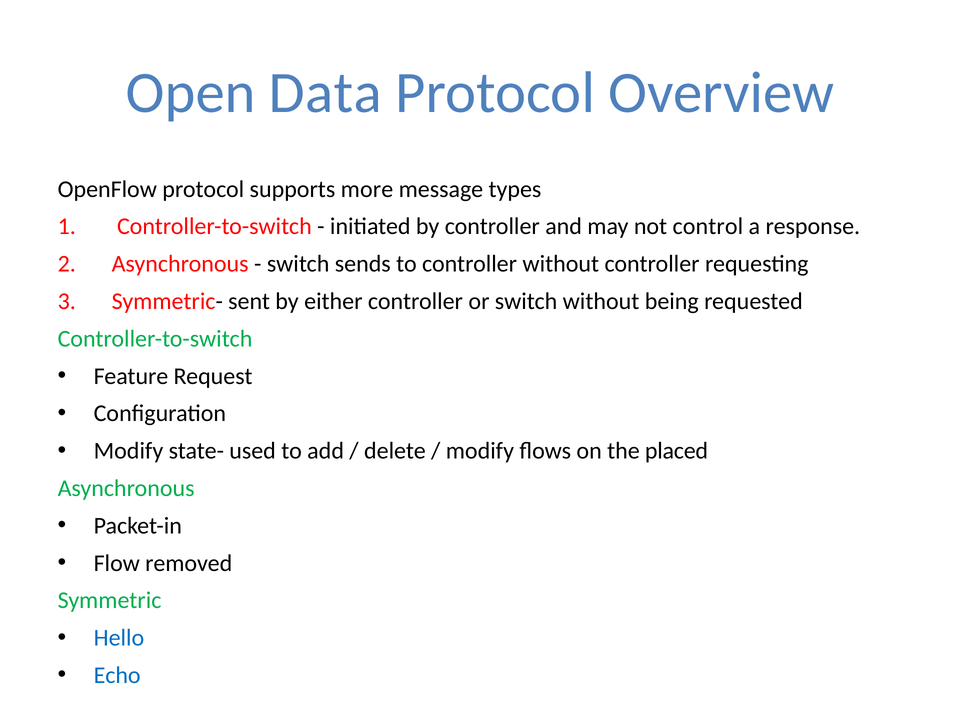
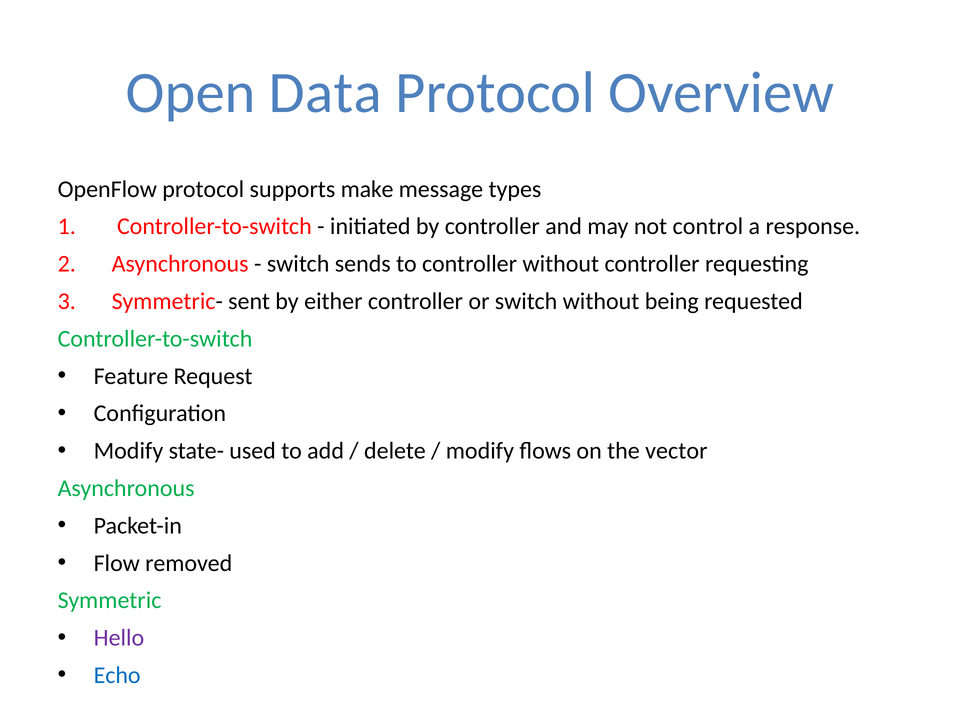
more: more -> make (367, 189)
placed: placed -> vector (676, 451)
Hello colour: blue -> purple (119, 638)
